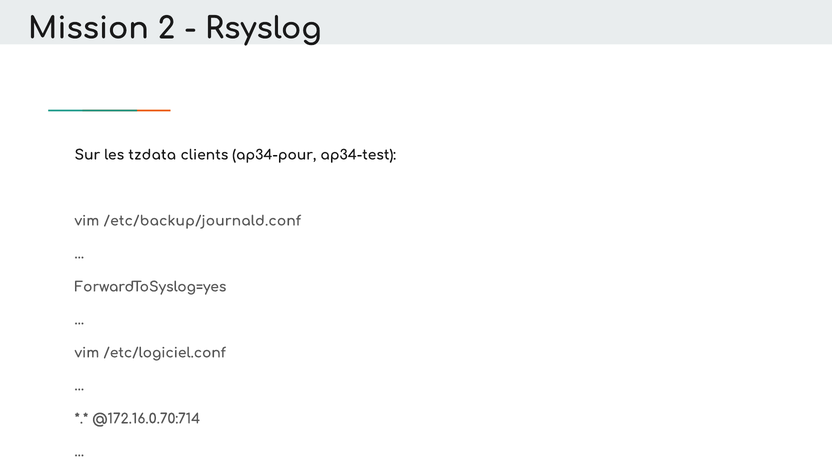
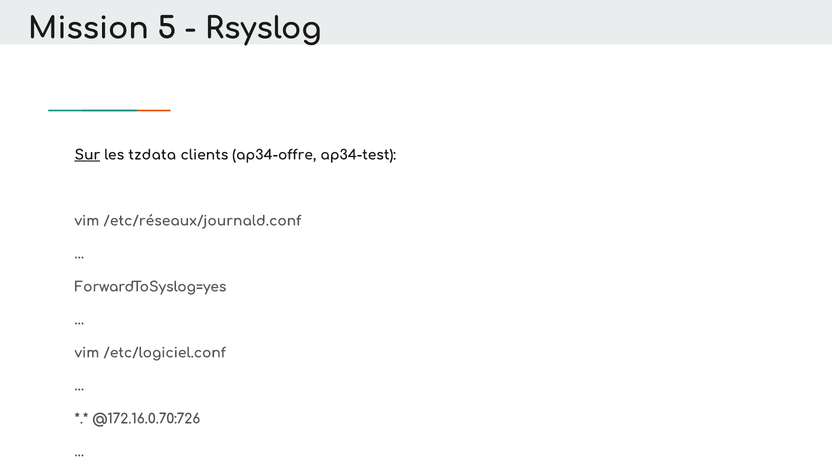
2: 2 -> 5 (167, 29)
Sur underline: none -> present (87, 155)
ap34-pour: ap34-pour -> ap34-offre (274, 155)
/etc/backup/journald.conf: /etc/backup/journald.conf -> /etc/réseaux/journald.conf (202, 221)
@172.16.0.70:714: @172.16.0.70:714 -> @172.16.0.70:726 (146, 419)
